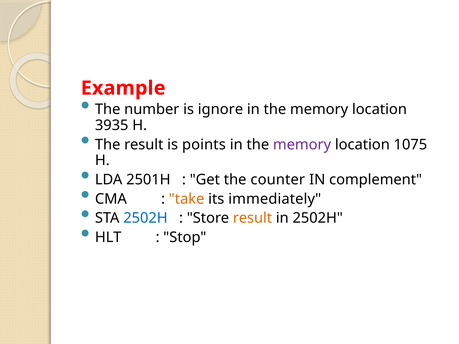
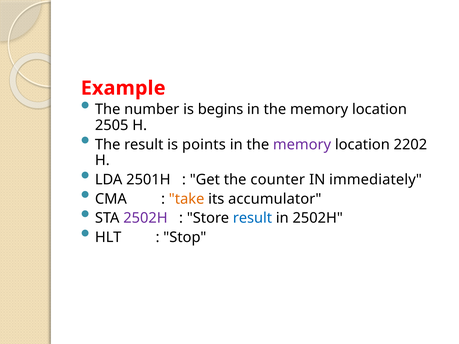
ignore: ignore -> begins (221, 110)
3935: 3935 -> 2505 (112, 125)
1075: 1075 -> 2202 (410, 145)
complement: complement -> immediately (376, 180)
immediately: immediately -> accumulator (275, 199)
2502H colour: blue -> purple (145, 218)
result colour: orange -> blue (252, 218)
